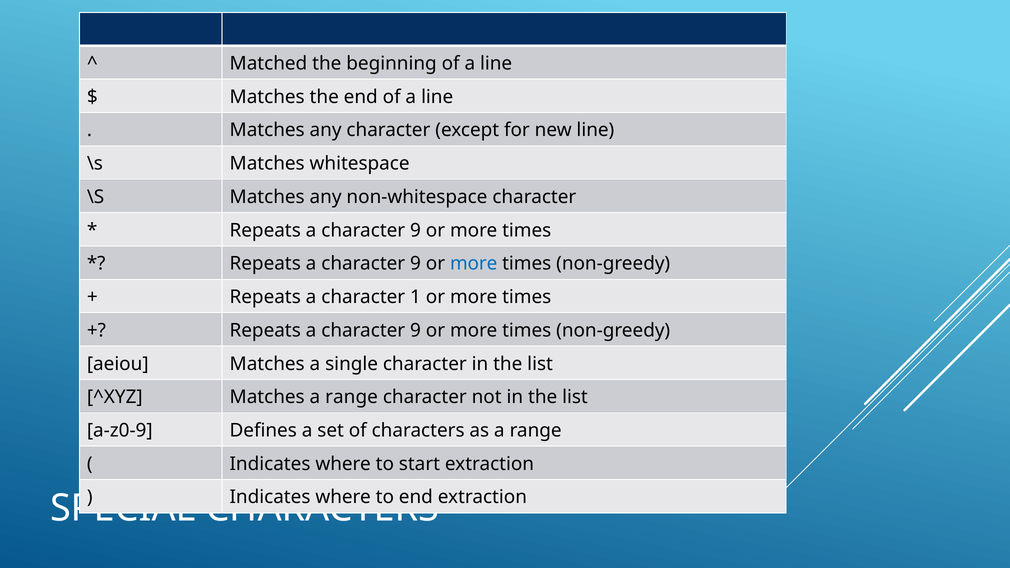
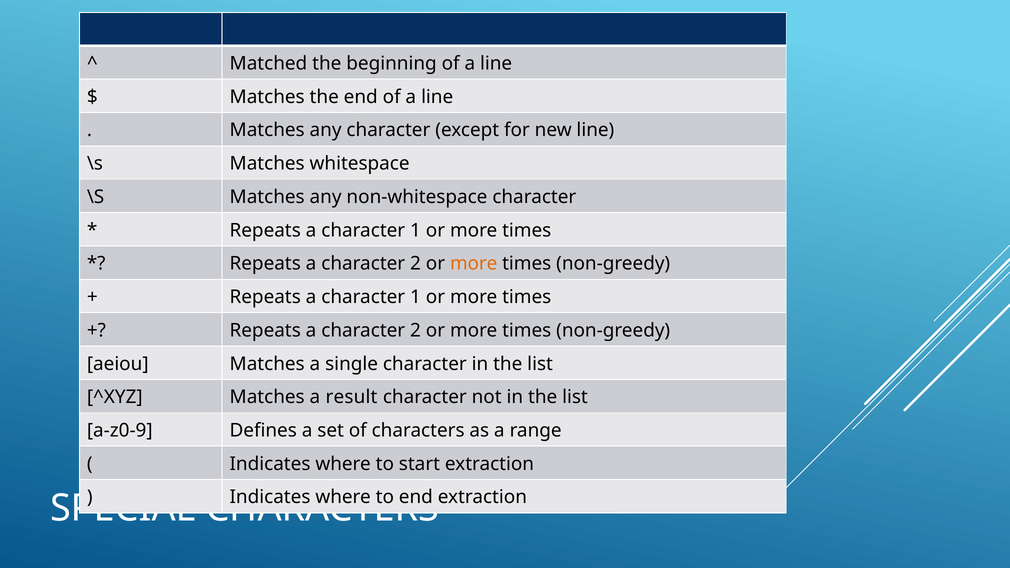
9: 9 -> 1 (415, 230)
9: 9 -> 2 (415, 264)
more colour: blue -> orange (474, 264)
9: 9 -> 2 (415, 330)
Matches a range: range -> result (351, 397)
